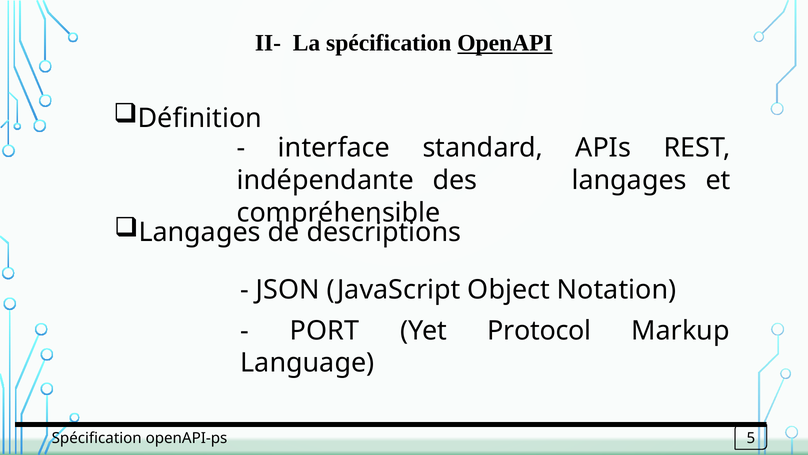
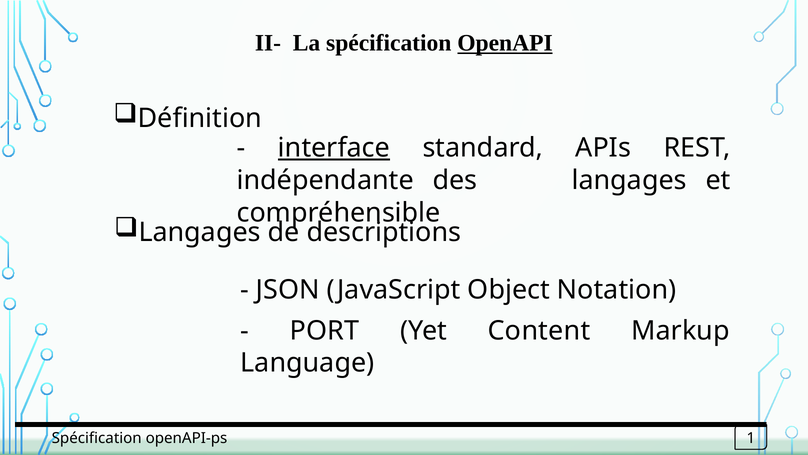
interface underline: none -> present (334, 148)
Protocol: Protocol -> Content (539, 330)
5: 5 -> 1 (751, 438)
